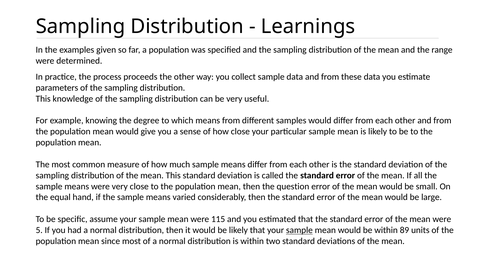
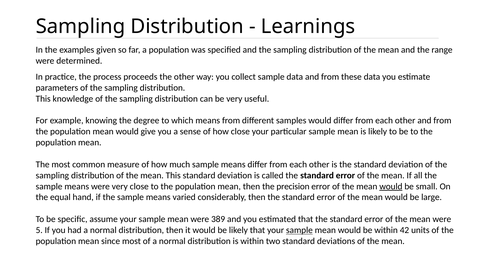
question: question -> precision (293, 187)
would underline: none -> present (391, 187)
115: 115 -> 389 (218, 220)
89: 89 -> 42 (404, 231)
